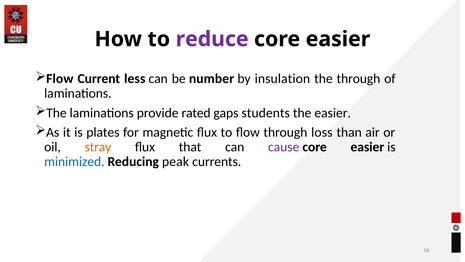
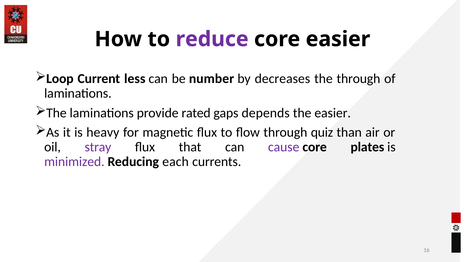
Flow: Flow -> Loop (60, 79)
insulation: insulation -> decreases (282, 79)
students: students -> depends (266, 113)
plates: plates -> heavy (103, 132)
loss: loss -> quiz (322, 132)
stray colour: orange -> purple (98, 147)
easier: easier -> plates (367, 147)
minimized colour: blue -> purple (74, 161)
peak: peak -> each (176, 161)
